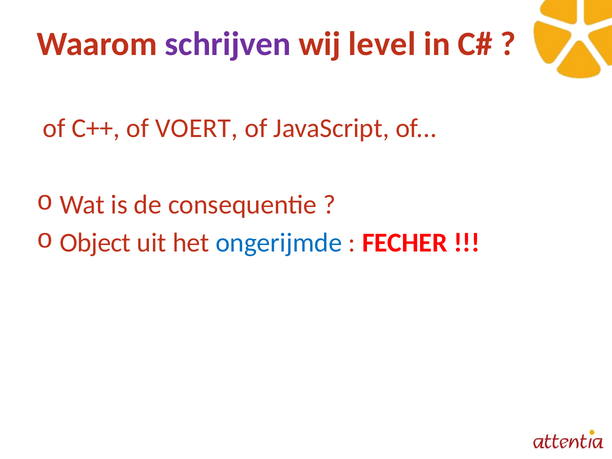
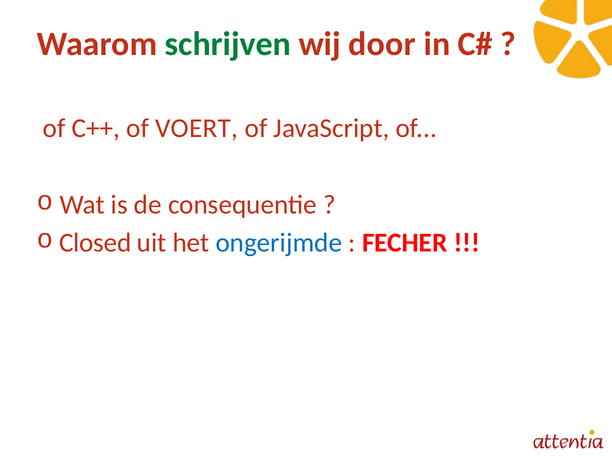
schrijven colour: purple -> green (228, 44)
level: level -> door (382, 44)
Object: Object -> Closed (95, 243)
